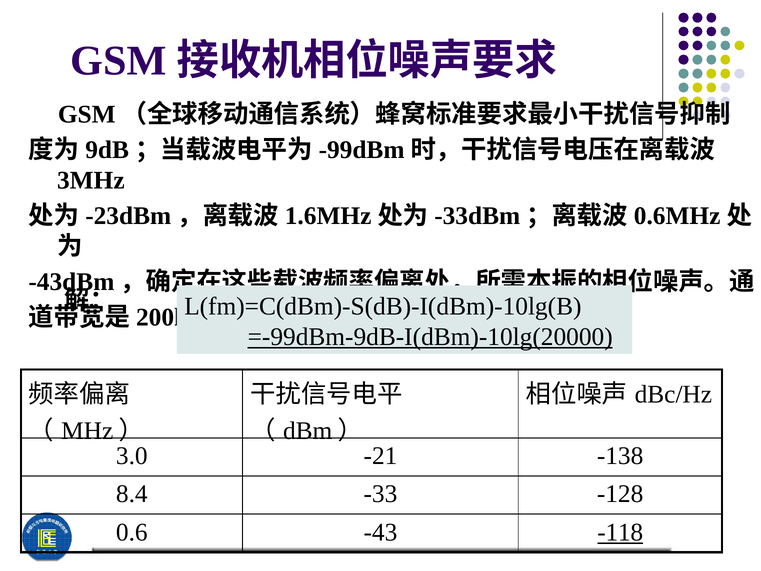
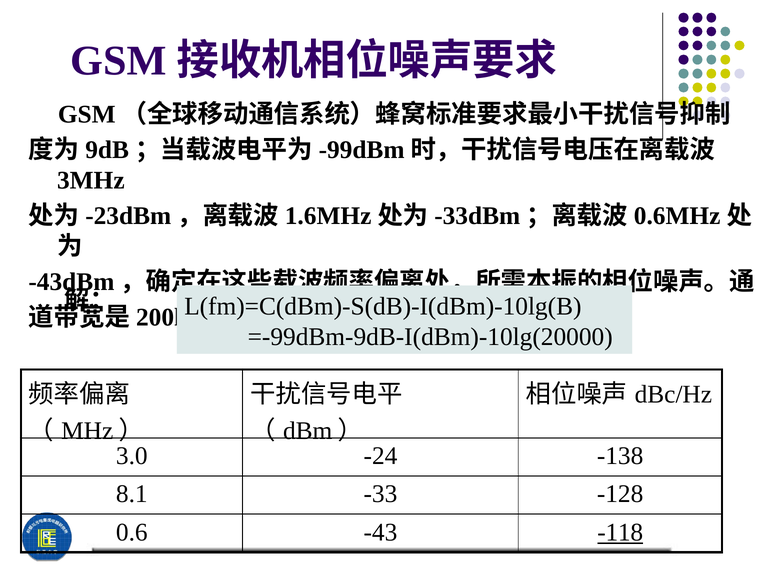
=-99dBm-9dB-I(dBm)-10lg(20000 underline: present -> none (430, 337)
-21: -21 -> -24 (380, 456)
8.4: 8.4 -> 8.1 (132, 494)
